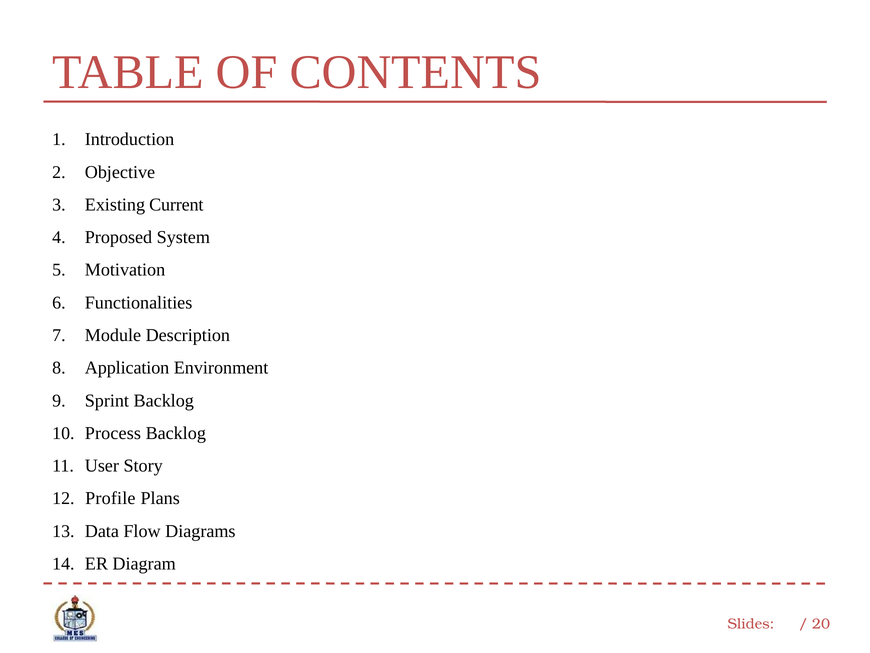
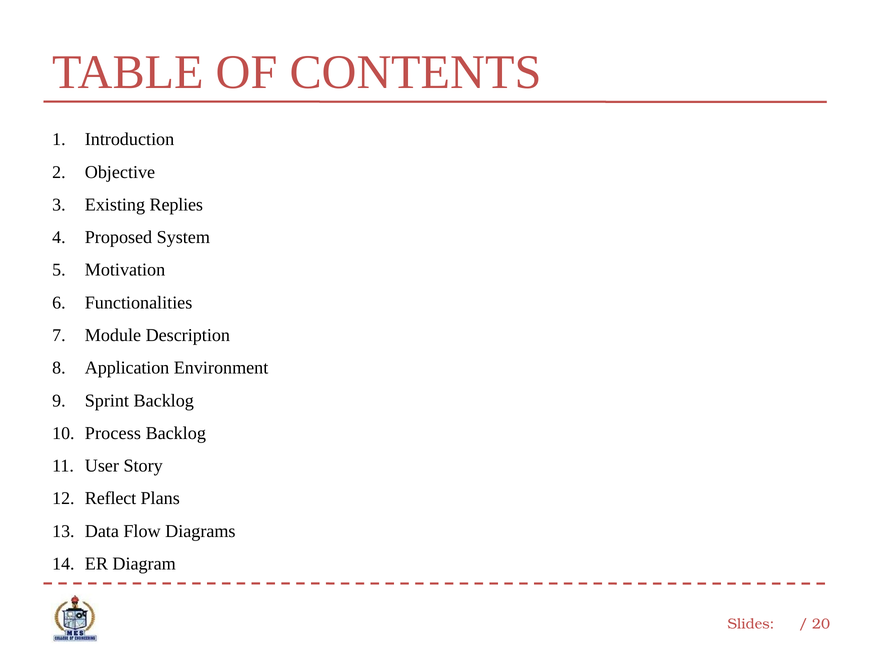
Current: Current -> Replies (176, 205)
Profile: Profile -> Reflect (111, 498)
